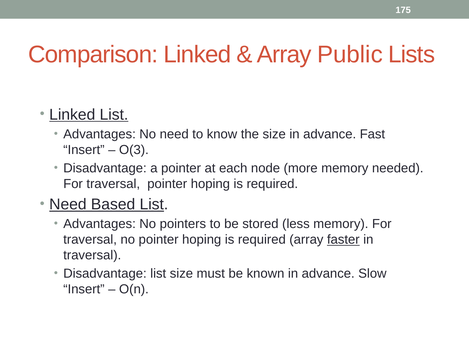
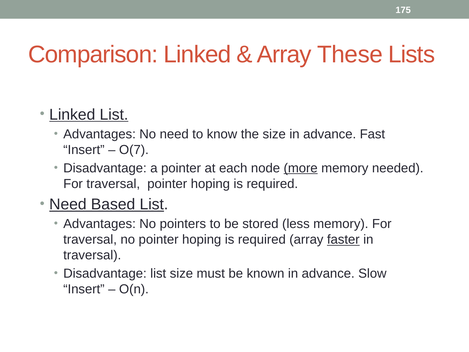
Public: Public -> These (350, 54)
O(3: O(3 -> O(7 (134, 150)
more underline: none -> present (301, 168)
